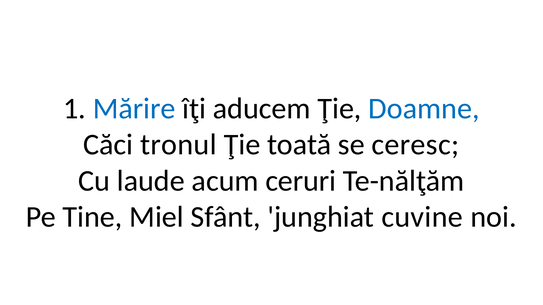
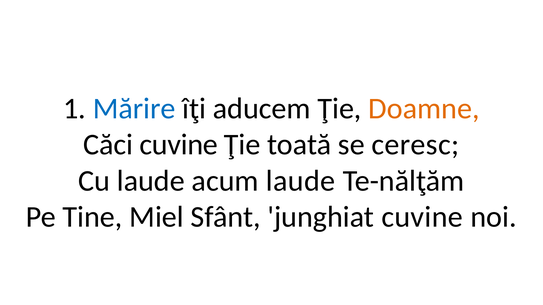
Doamne colour: blue -> orange (424, 109)
Căci tronul: tronul -> cuvine (179, 145)
acum ceruri: ceruri -> laude (301, 181)
